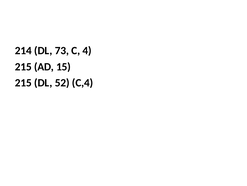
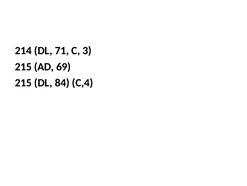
73: 73 -> 71 (62, 51)
4: 4 -> 3 (87, 51)
15: 15 -> 69 (64, 66)
52: 52 -> 84 (62, 82)
